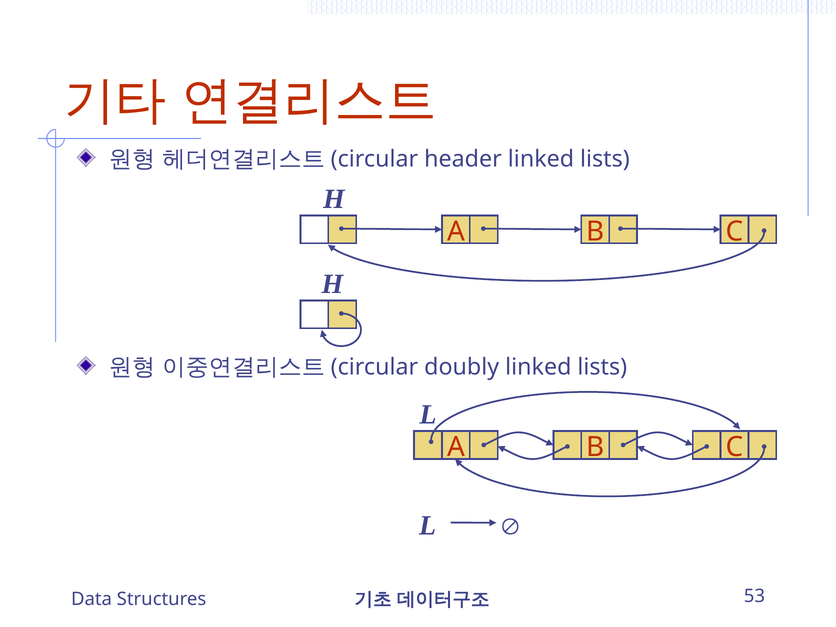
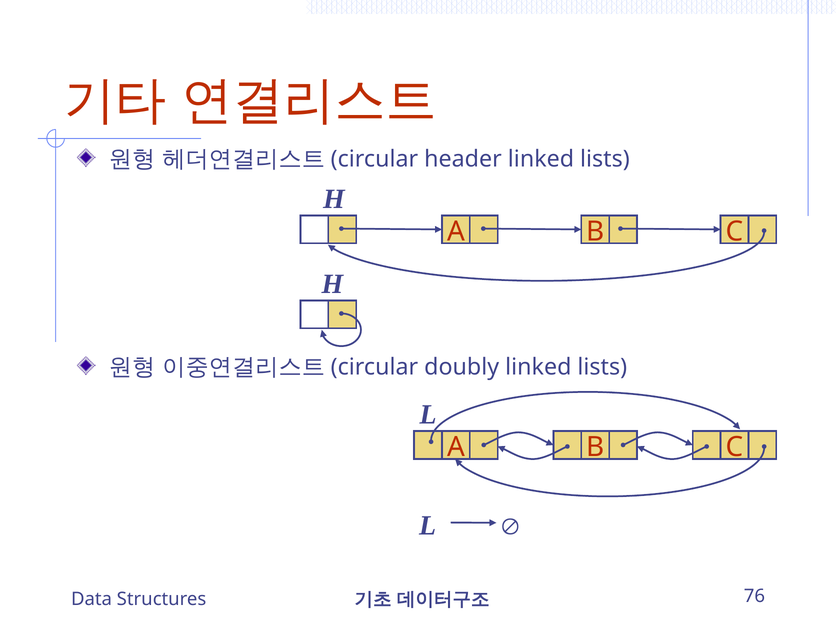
53: 53 -> 76 (754, 596)
